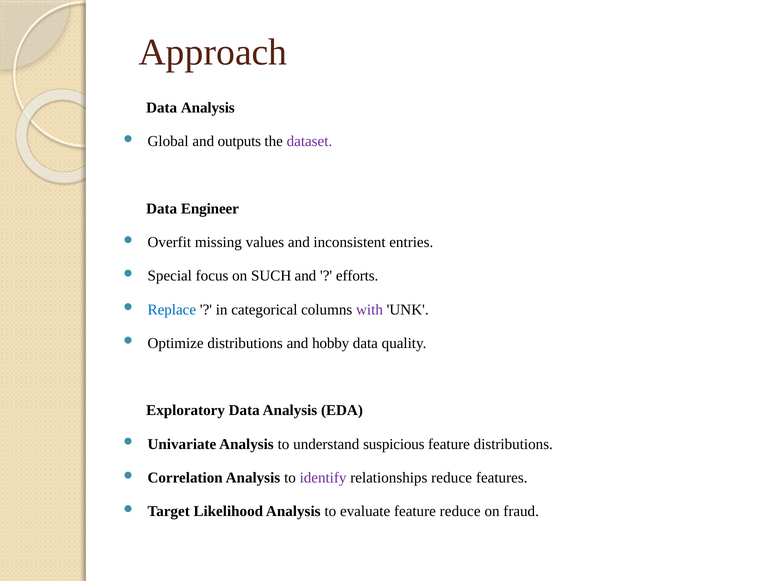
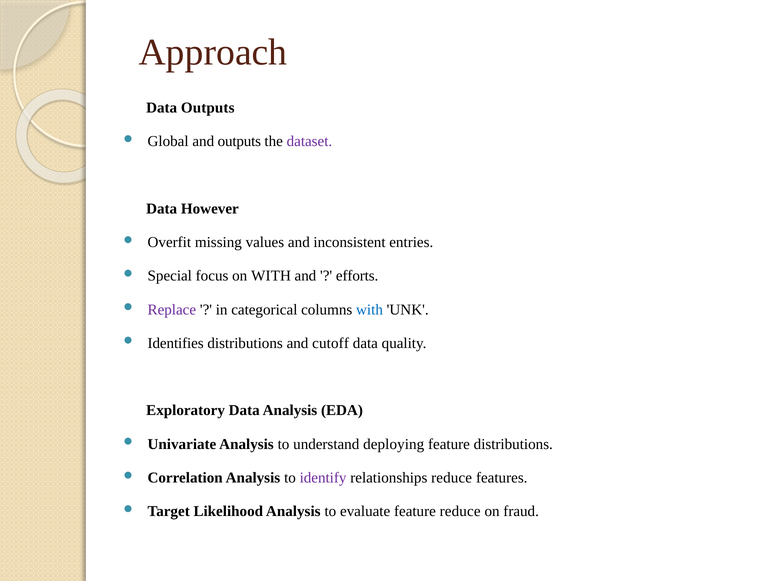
Analysis: Analysis -> Outputs (208, 108)
Engineer: Engineer -> However (210, 209)
on SUCH: SUCH -> WITH (271, 276)
Replace colour: blue -> purple (172, 310)
with colour: purple -> blue (369, 310)
Optimize: Optimize -> Identifies (176, 343)
hobby: hobby -> cutoff (331, 343)
suspicious: suspicious -> deploying (394, 444)
